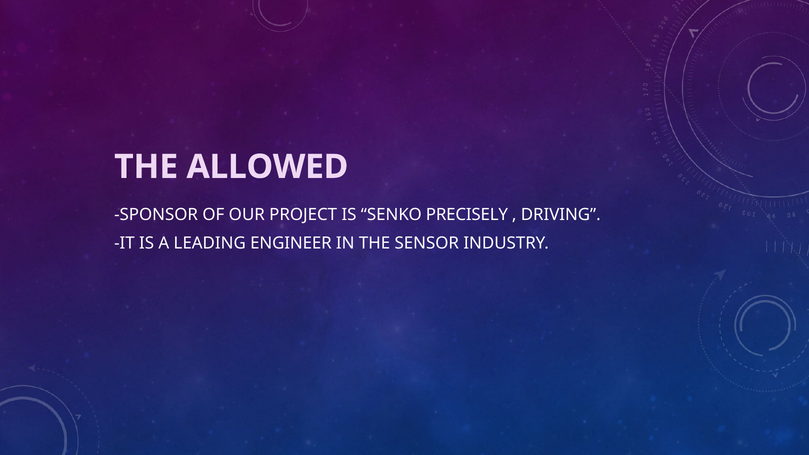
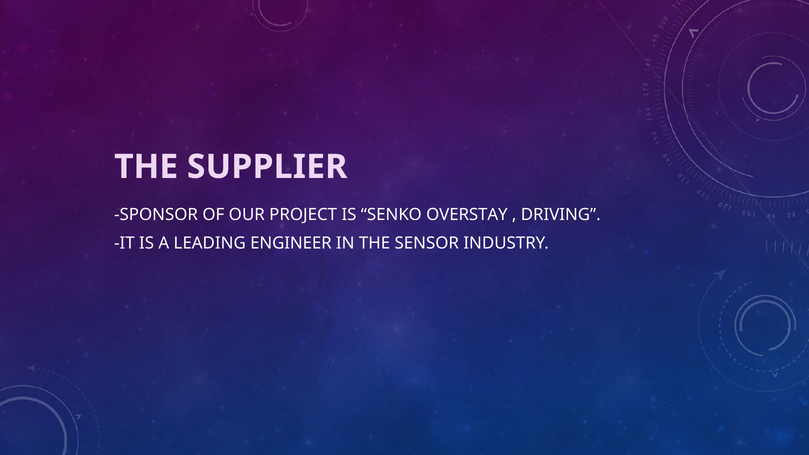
ALLOWED: ALLOWED -> SUPPLIER (267, 167)
PRECISELY: PRECISELY -> OVERSTAY (467, 215)
